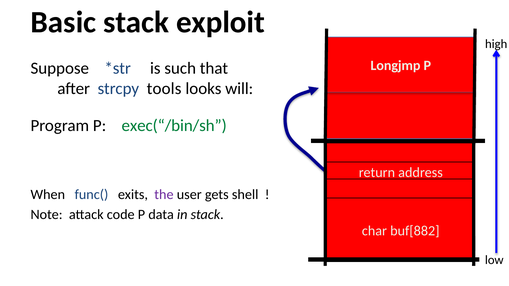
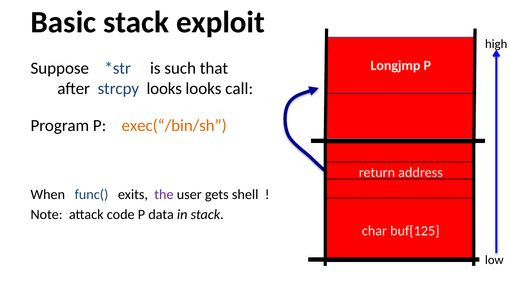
strcpy tools: tools -> looks (164, 89)
will: will -> call (239, 89)
exec(“/bin/sh colour: green -> orange (174, 126)
buf[882: buf[882 -> buf[125 (415, 231)
